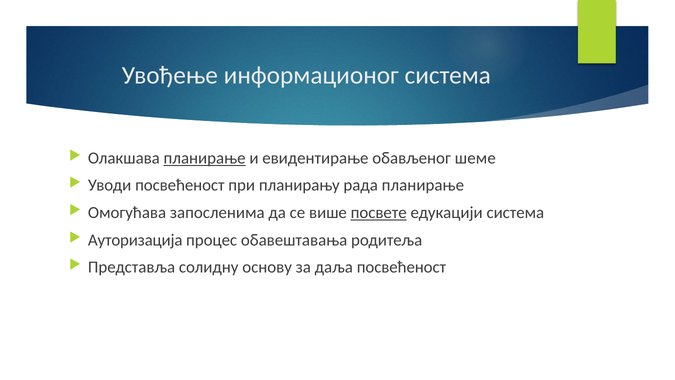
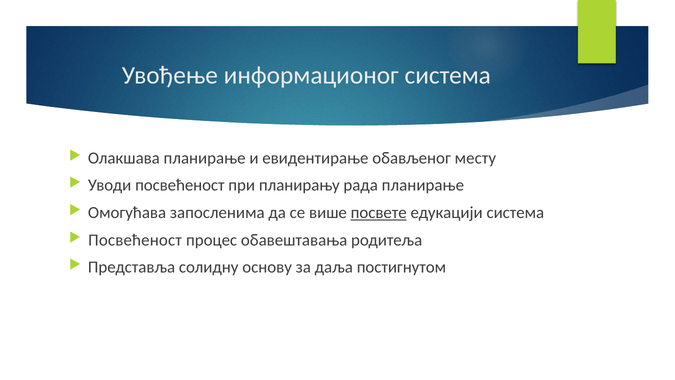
планирање underline: present -> none (205, 158)
шеме: шеме -> месту (475, 158)
Ауторизација: Ауторизација -> Посвећеност (135, 240)
даља посвећеност: посвећеност -> постигнутом (401, 267)
